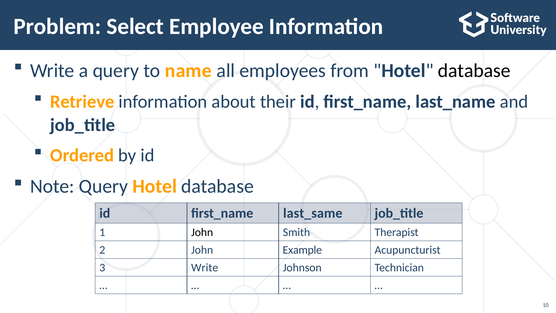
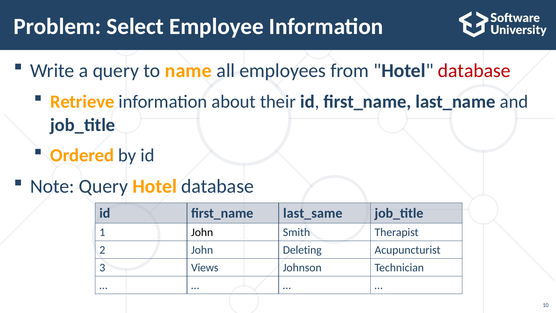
database colour: black -> red (474, 71)
Example: Example -> Deleting (302, 250)
3 Write: Write -> Views (205, 267)
